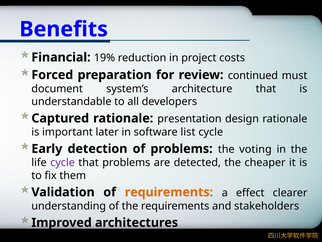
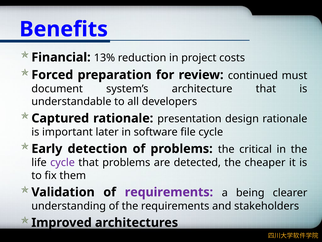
19%: 19% -> 13% (105, 58)
list: list -> file (188, 132)
voting: voting -> critical (256, 149)
requirements colour: orange -> purple (169, 192)
effect: effect -> being (250, 192)
